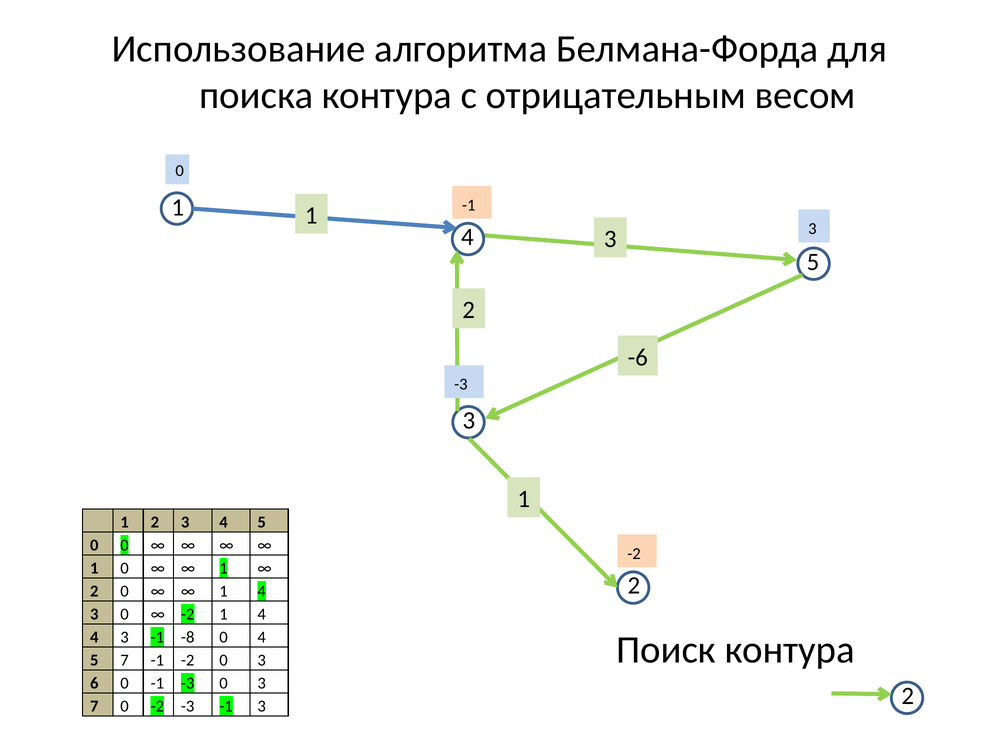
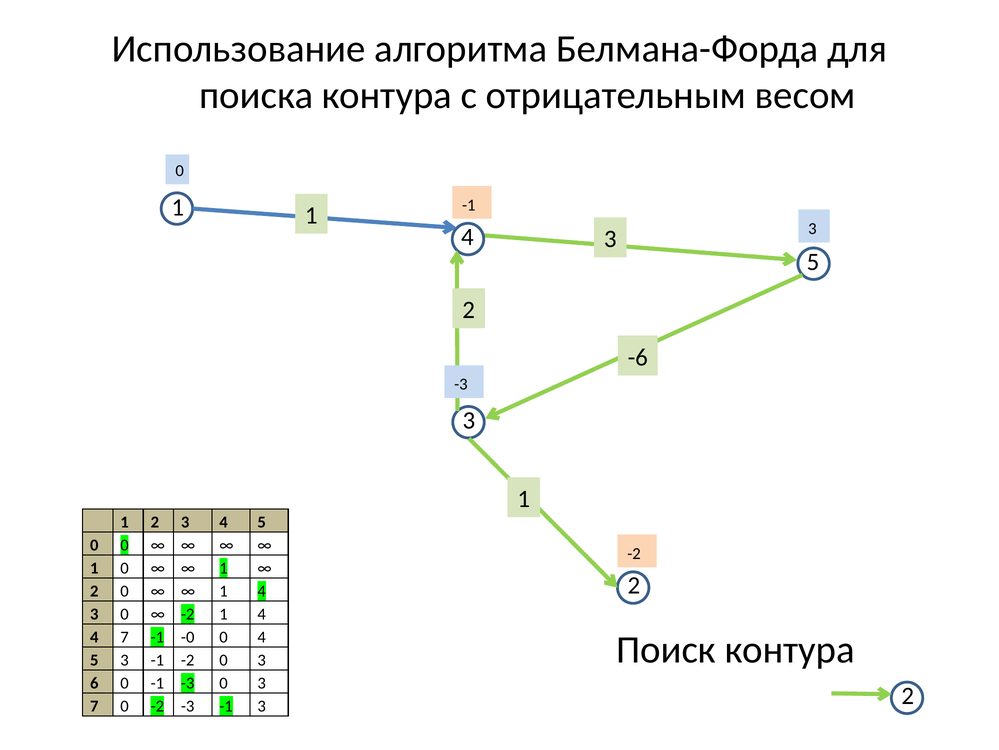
3: 3 -> 7 (125, 637)
-8: -8 -> -0 (188, 637)
7: 7 -> 3 (125, 660)
